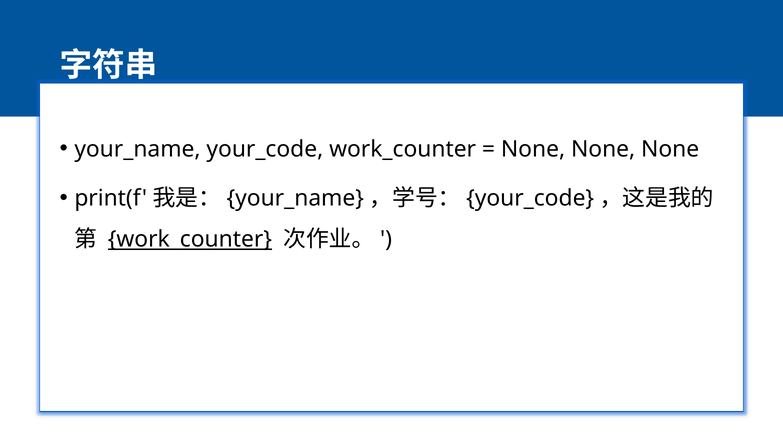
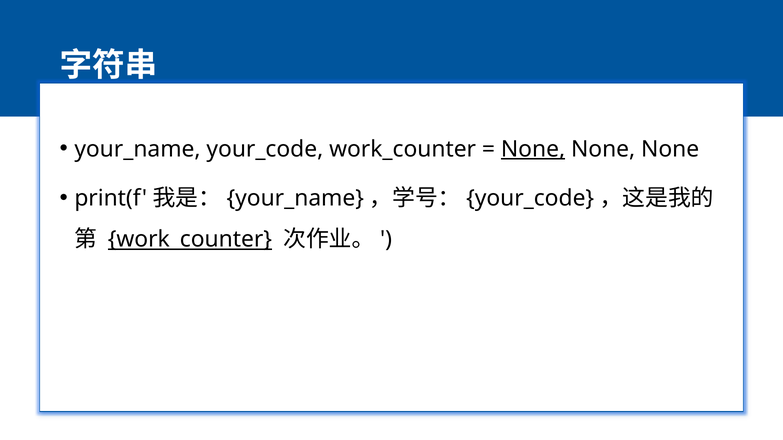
None underline: none -> present (533, 149)
